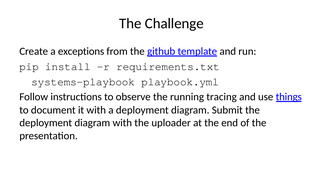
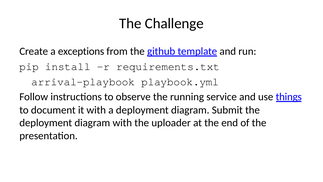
systems-playbook: systems-playbook -> arrival-playbook (83, 82)
tracing: tracing -> service (222, 97)
